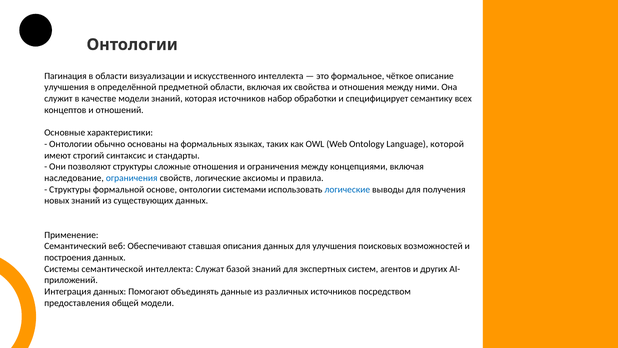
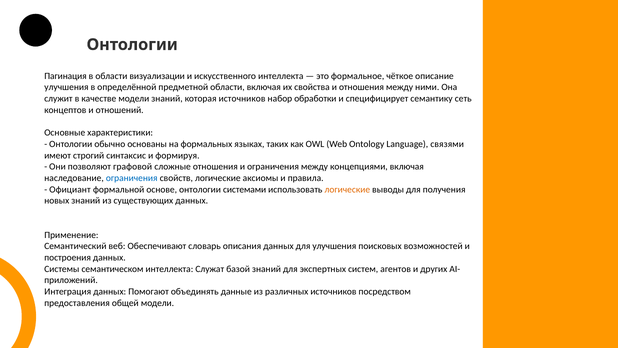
всех: всех -> сеть (463, 99)
которой: которой -> связями (447, 144)
стандарты: стандарты -> формируя (178, 155)
позволяют структуры: структуры -> графовой (133, 167)
Структуры: Структуры -> Официант (70, 189)
логические colour: blue -> orange (347, 189)
ставшая: ставшая -> словарь (205, 246)
семантической: семантической -> семантическом (112, 269)
